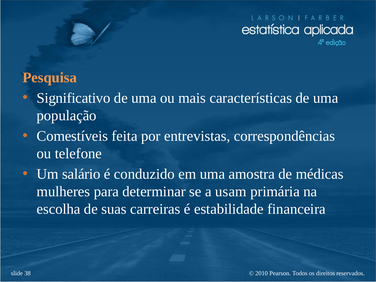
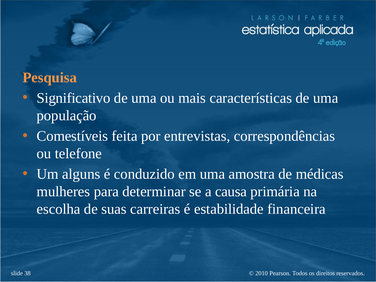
salário: salário -> alguns (81, 174)
usam: usam -> causa (231, 192)
